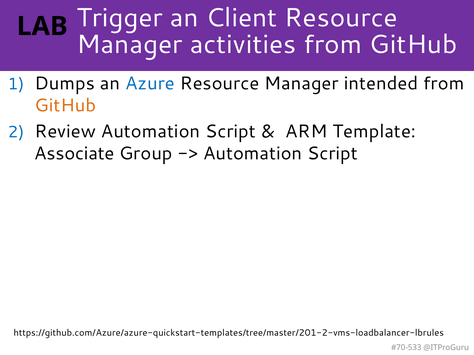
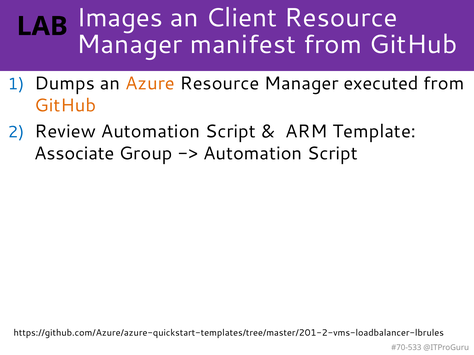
Trigger: Trigger -> Images (120, 18)
activities: activities -> manifest (243, 45)
Azure colour: blue -> orange (150, 83)
intended: intended -> executed (381, 83)
